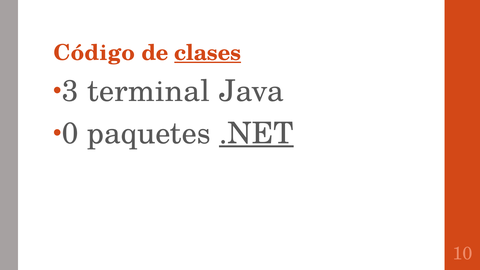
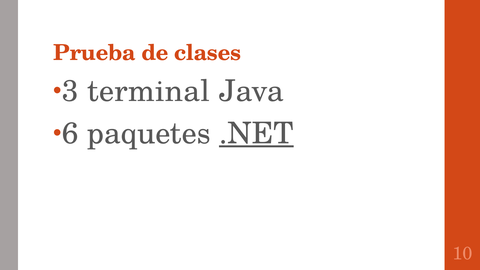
Código: Código -> Prueba (94, 53)
clases underline: present -> none (208, 53)
0: 0 -> 6 (70, 133)
